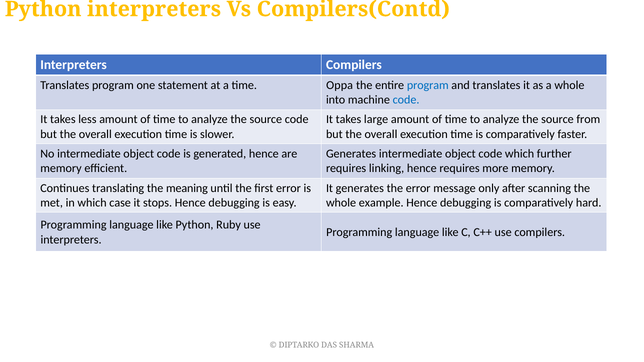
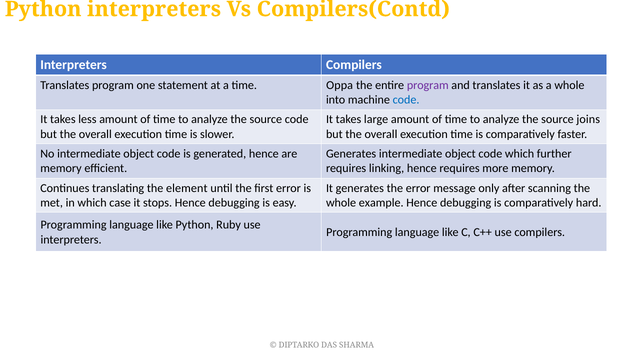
program colour: blue -> purple (428, 85)
from: from -> joins (588, 120)
meaning: meaning -> element (187, 188)
